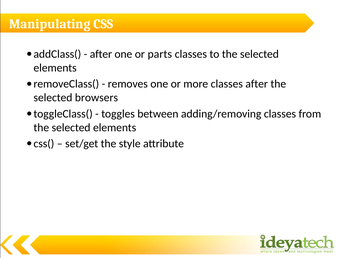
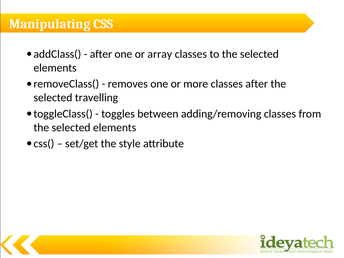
parts: parts -> array (160, 54)
browsers: browsers -> travelling (96, 98)
